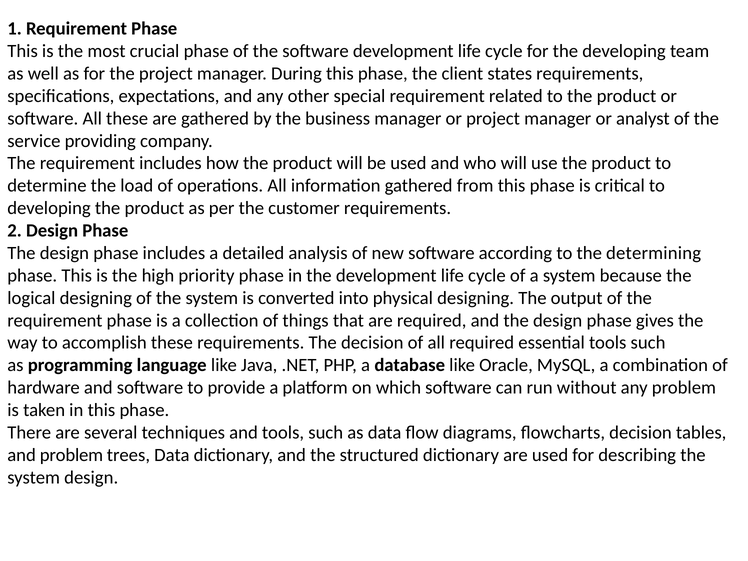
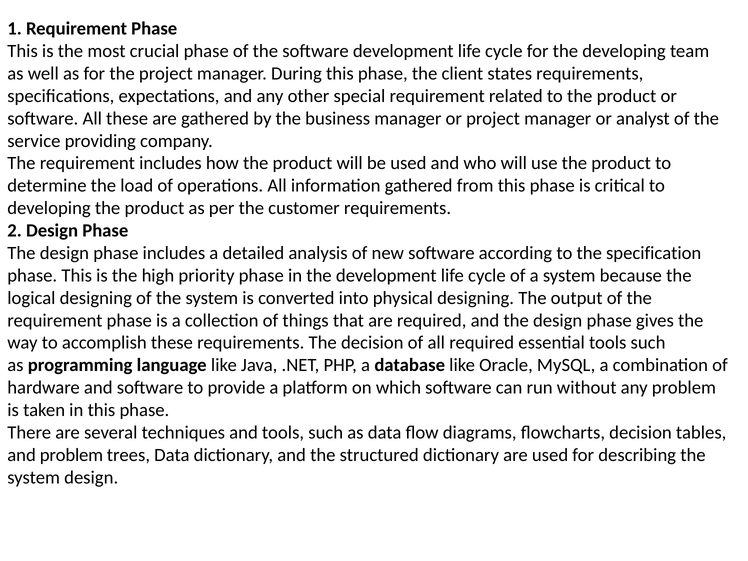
determining: determining -> specification (654, 253)
